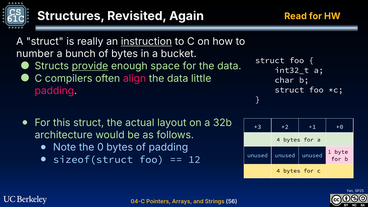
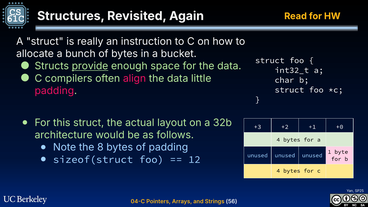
instruction underline: present -> none (146, 42)
number: number -> allocate (35, 54)
0: 0 -> 8 (100, 147)
